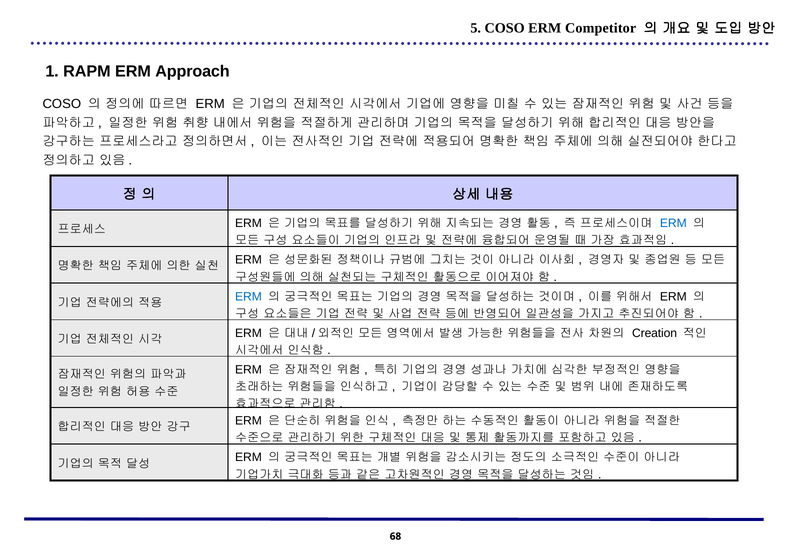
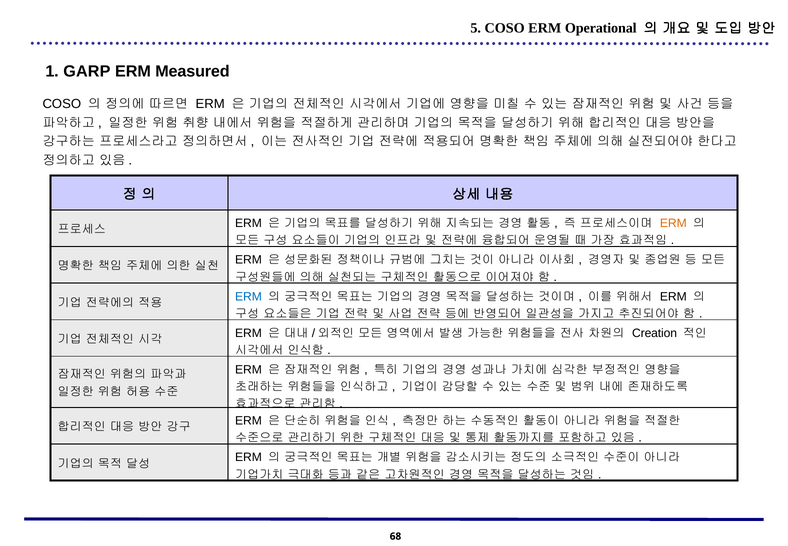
Competitor: Competitor -> Operational (601, 28)
RAPM: RAPM -> GARP (87, 71)
Approach: Approach -> Measured (192, 71)
ERM colour: blue -> orange (673, 223)
